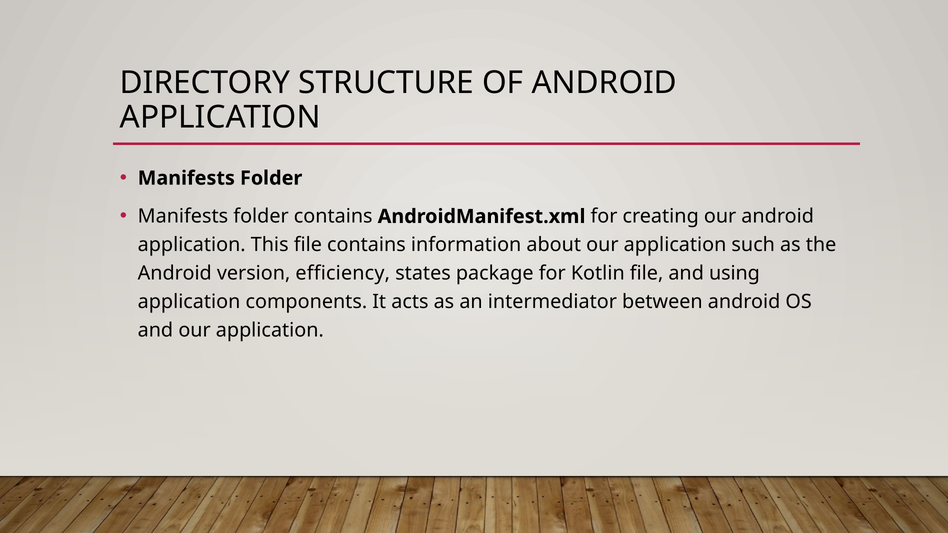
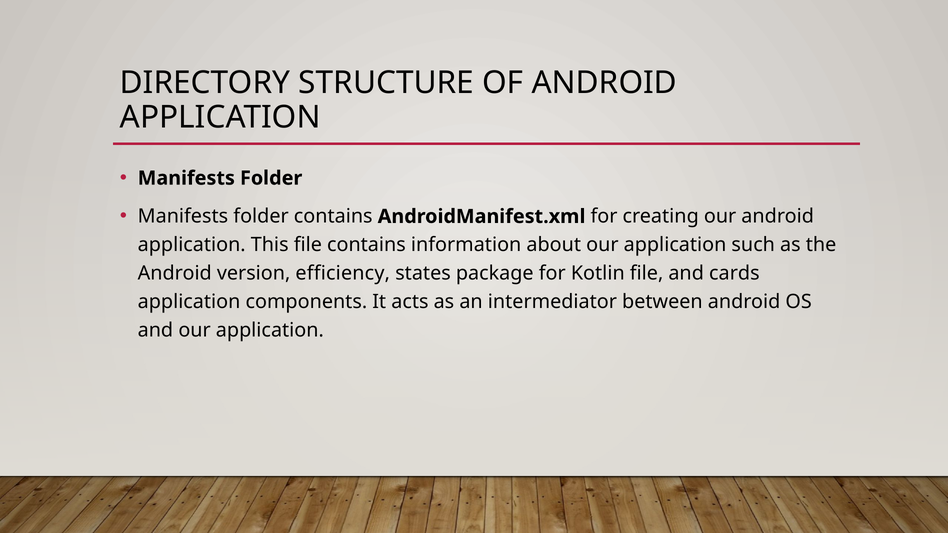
using: using -> cards (734, 273)
